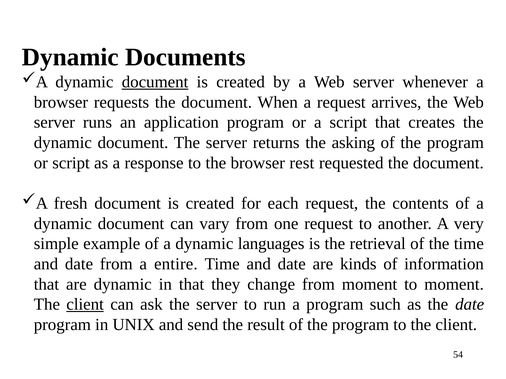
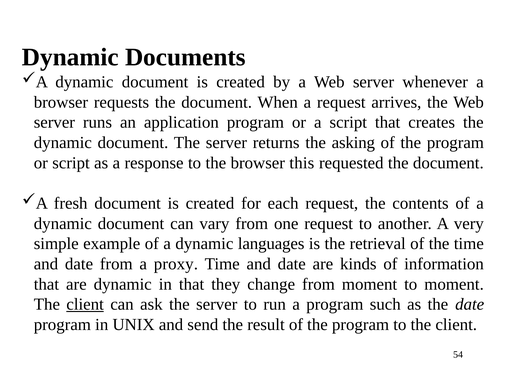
document underline: present -> none (155, 82)
rest: rest -> this (302, 163)
entire: entire -> proxy (176, 264)
